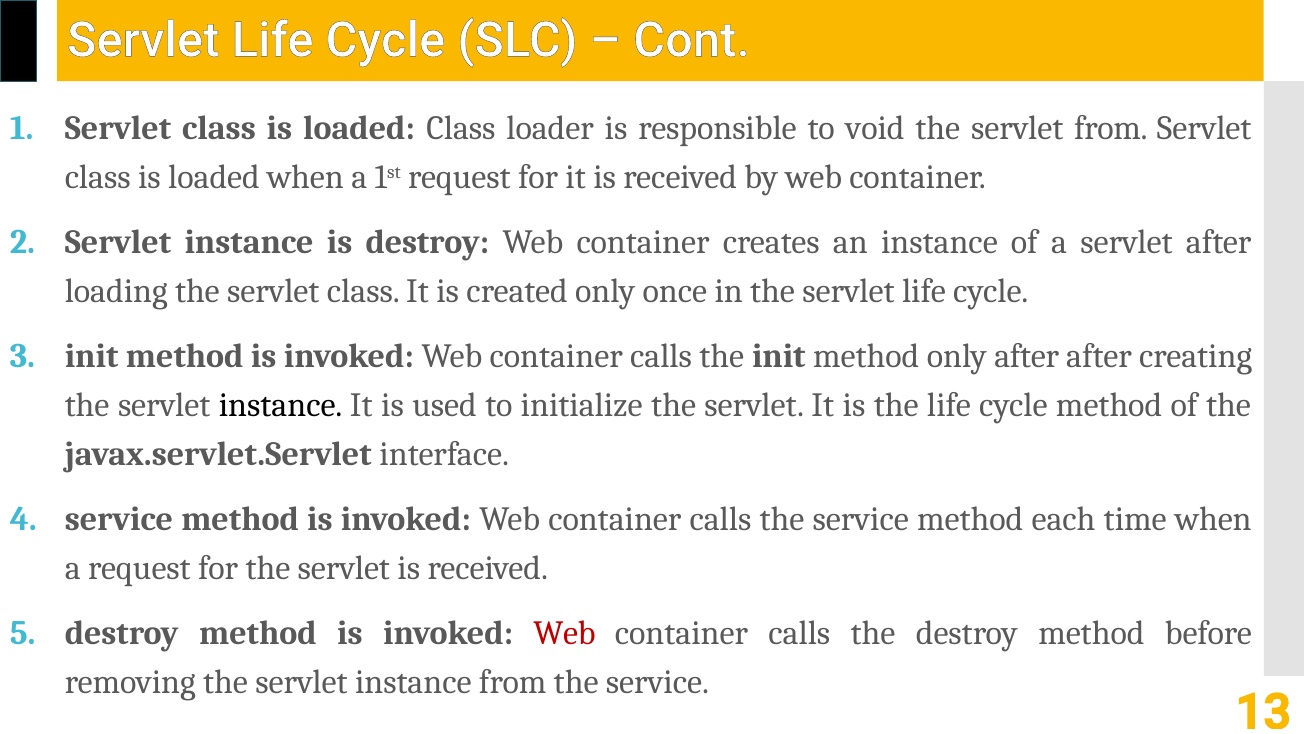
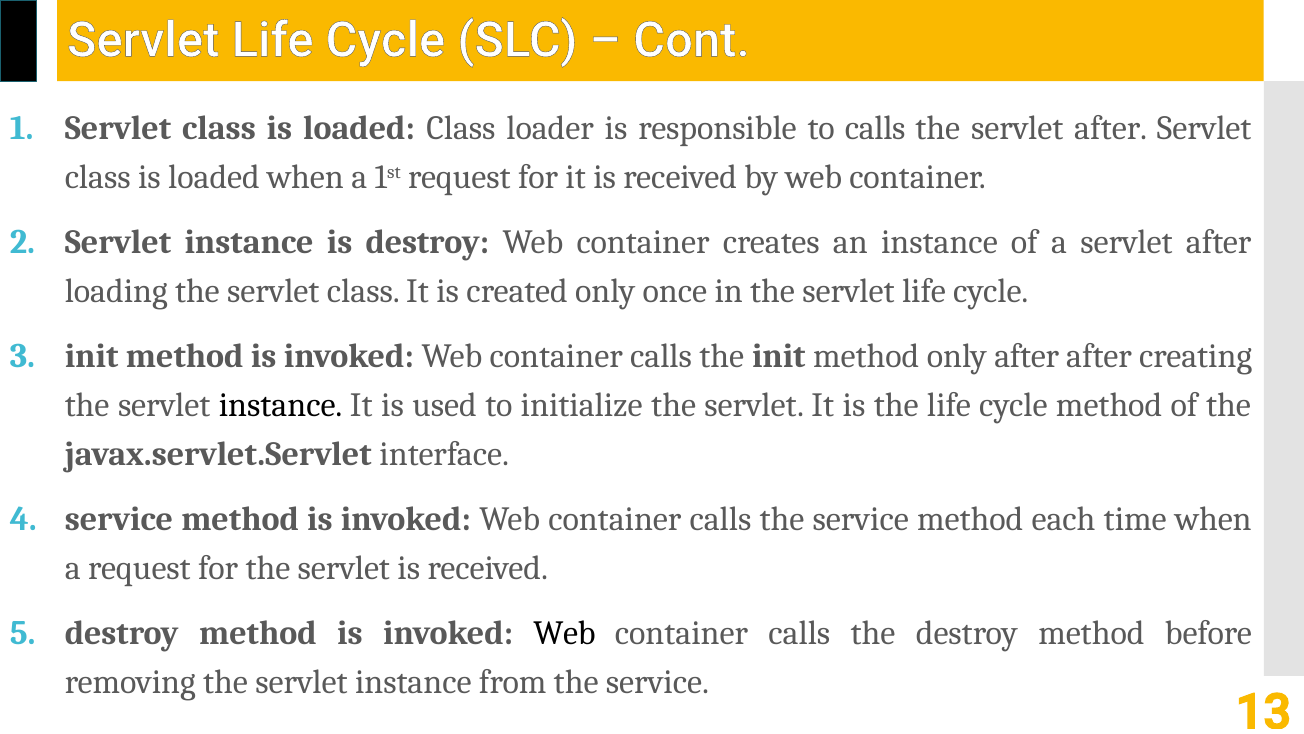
to void: void -> calls (875, 128)
the servlet from: from -> after (1111, 128)
Web colour: red -> black (564, 633)
